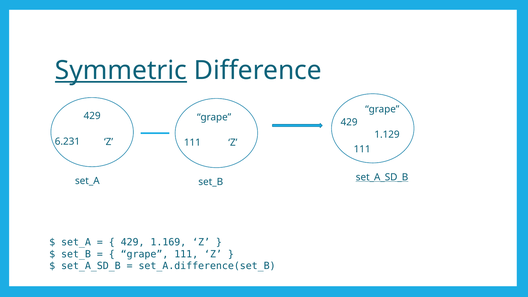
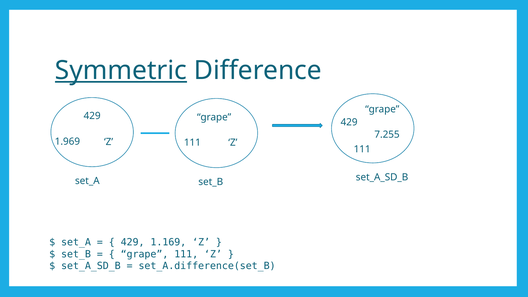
1.129: 1.129 -> 7.255 (387, 135)
6.231: 6.231 -> 1.969 (67, 142)
set_A_SD_B underline: present -> none (382, 177)
